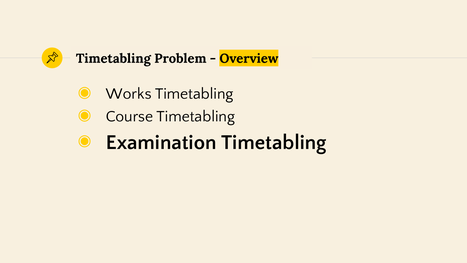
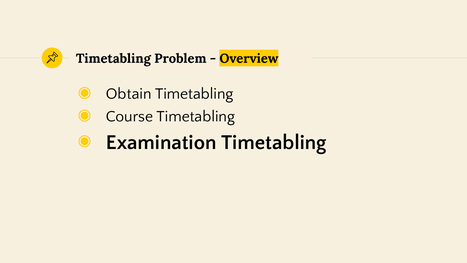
Works: Works -> Obtain (129, 94)
